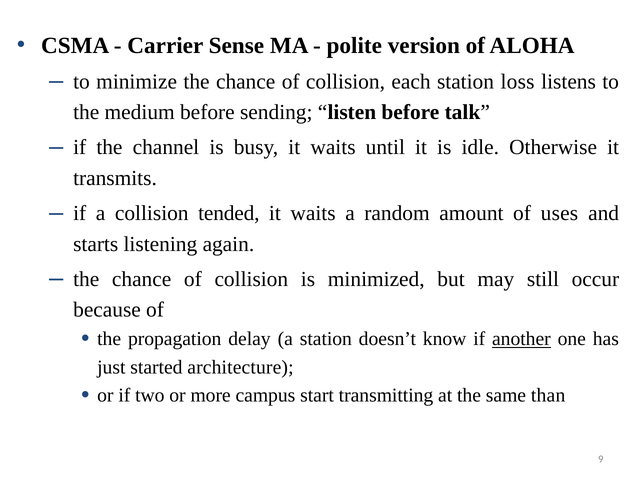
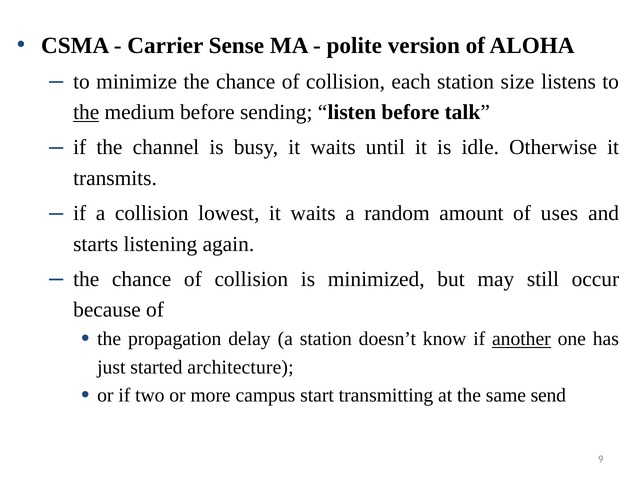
loss: loss -> size (518, 82)
the underline: none -> present (86, 112)
tended: tended -> lowest (229, 213)
than: than -> send (548, 396)
